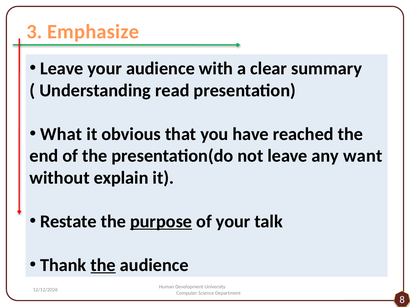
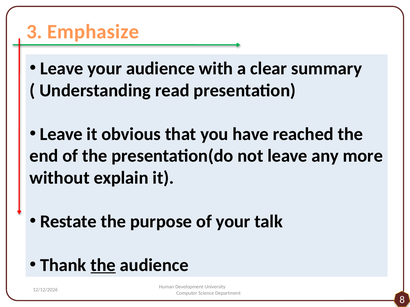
What: What -> Leave (61, 134)
want: want -> more (363, 156)
purpose underline: present -> none (161, 222)
